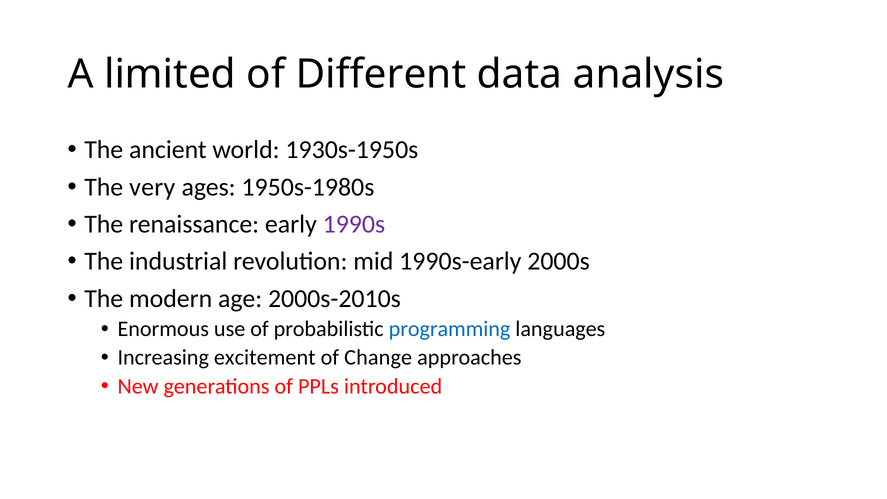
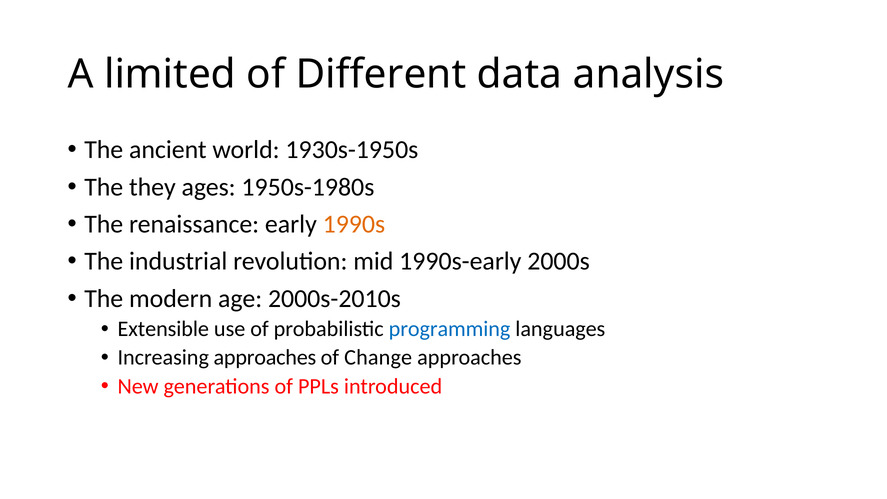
very: very -> they (152, 187)
1990s colour: purple -> orange (354, 224)
Enormous: Enormous -> Extensible (163, 329)
Increasing excitement: excitement -> approaches (265, 358)
